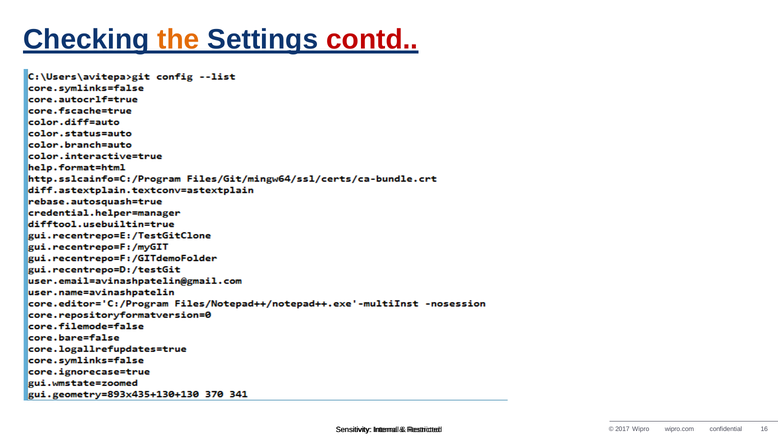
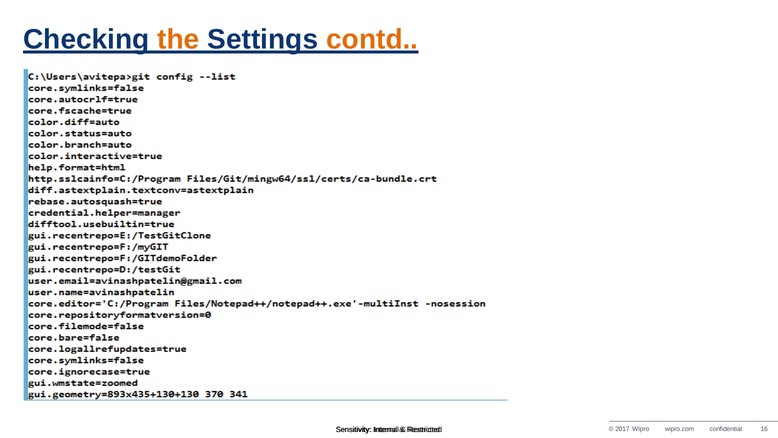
contd colour: red -> orange (372, 40)
